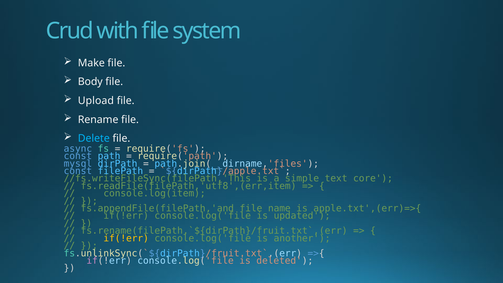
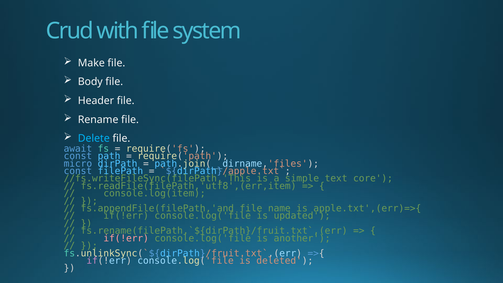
Upload: Upload -> Header (96, 101)
async: async -> await (78, 149)
mysql: mysql -> micro (78, 164)
if(!err colour: yellow -> pink (126, 238)
